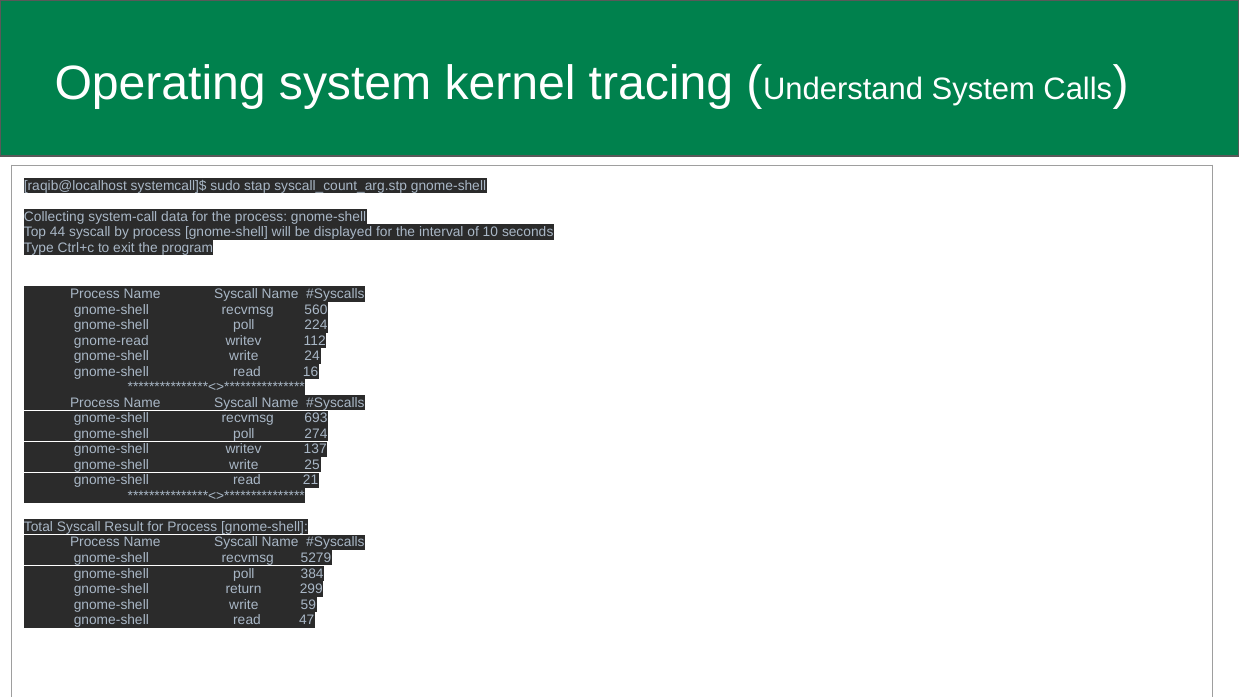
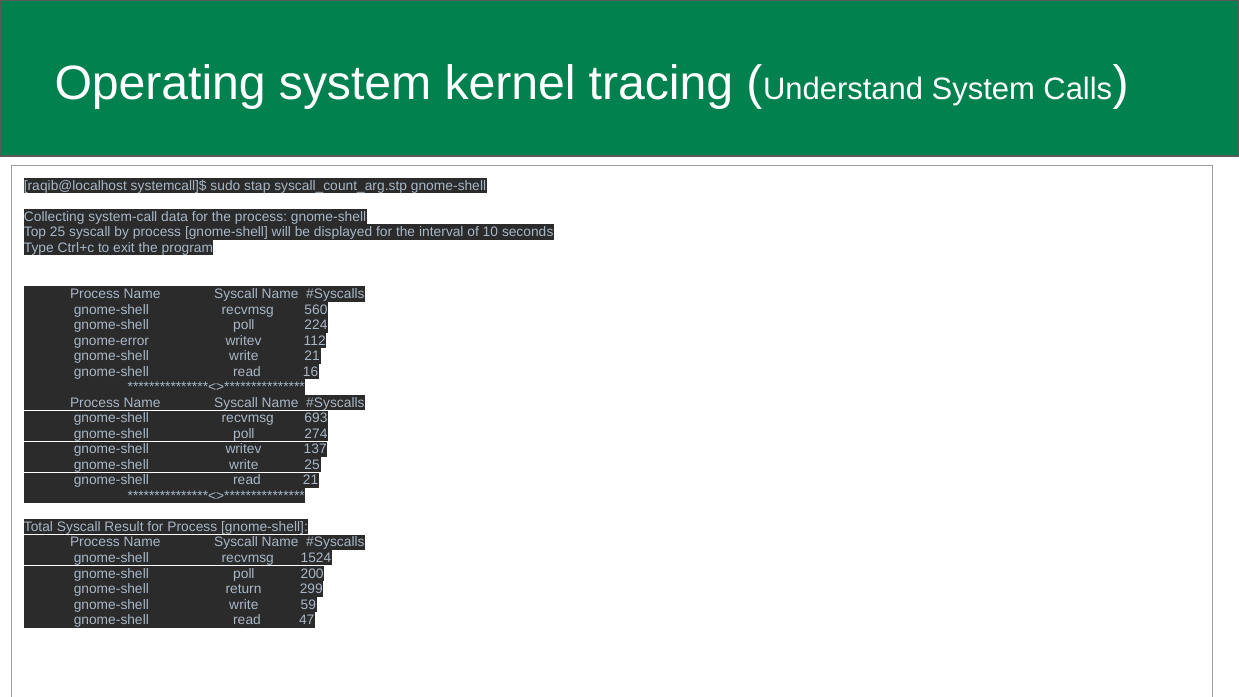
Top 44: 44 -> 25 (58, 232)
gnome-read: gnome-read -> gnome-error (111, 341)
write 24: 24 -> 21 (312, 356)
5279: 5279 -> 1524 (316, 558)
384: 384 -> 200 (312, 573)
